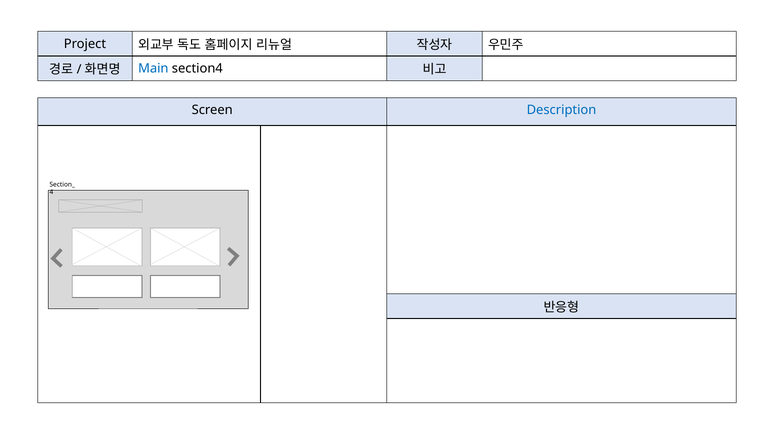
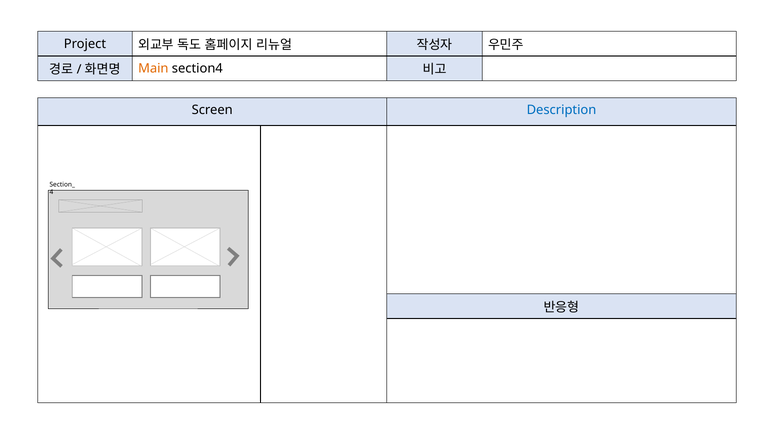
Main colour: blue -> orange (153, 68)
